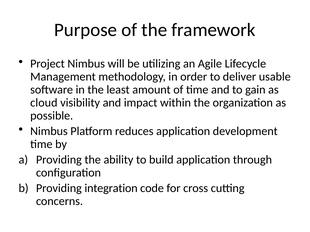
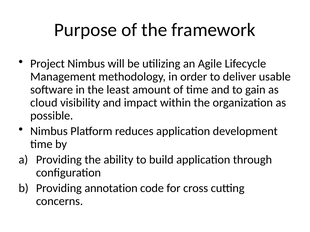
integration: integration -> annotation (111, 189)
